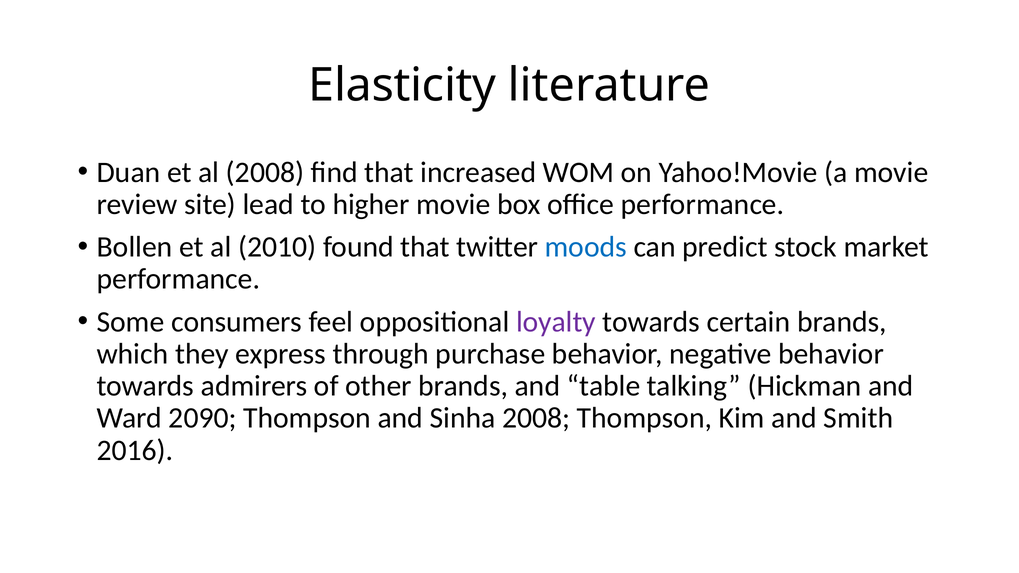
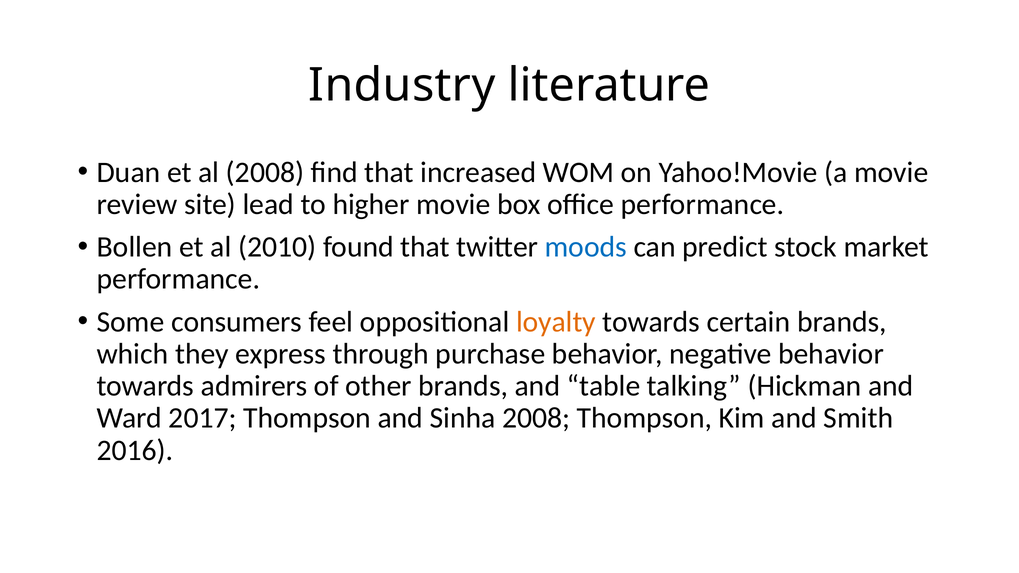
Elasticity: Elasticity -> Industry (402, 86)
loyalty colour: purple -> orange (556, 322)
2090: 2090 -> 2017 (203, 418)
